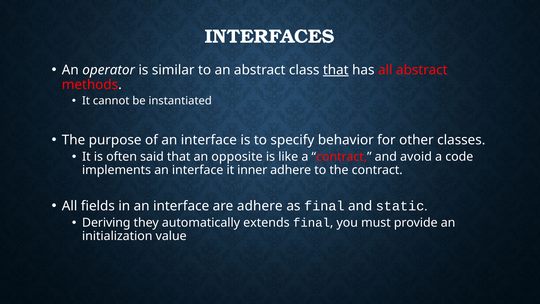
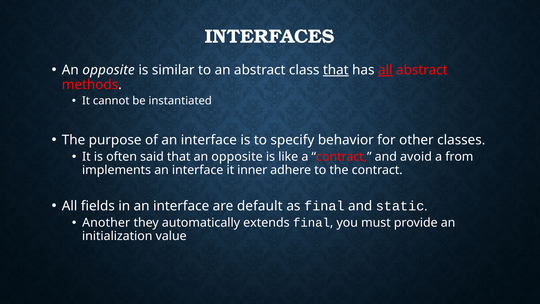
operator: operator -> opposite (109, 70)
all underline: none -> present (385, 70)
code: code -> from (459, 157)
are adhere: adhere -> default (260, 206)
Deriving: Deriving -> Another (106, 223)
